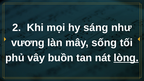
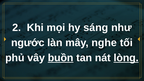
vương: vương -> ngước (28, 43)
sống: sống -> nghe (104, 43)
buồn underline: none -> present (61, 58)
